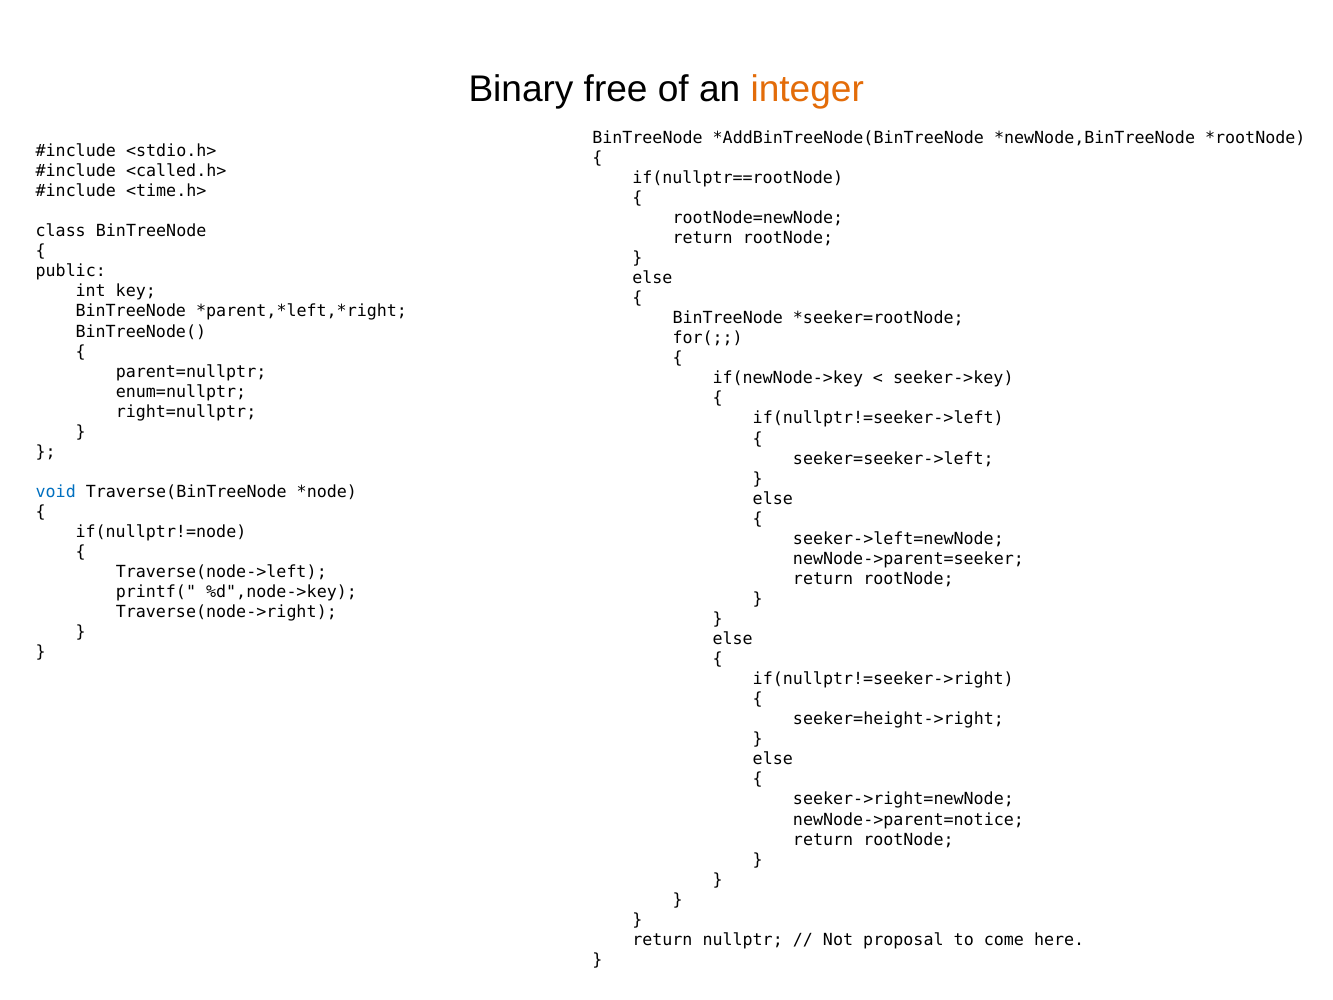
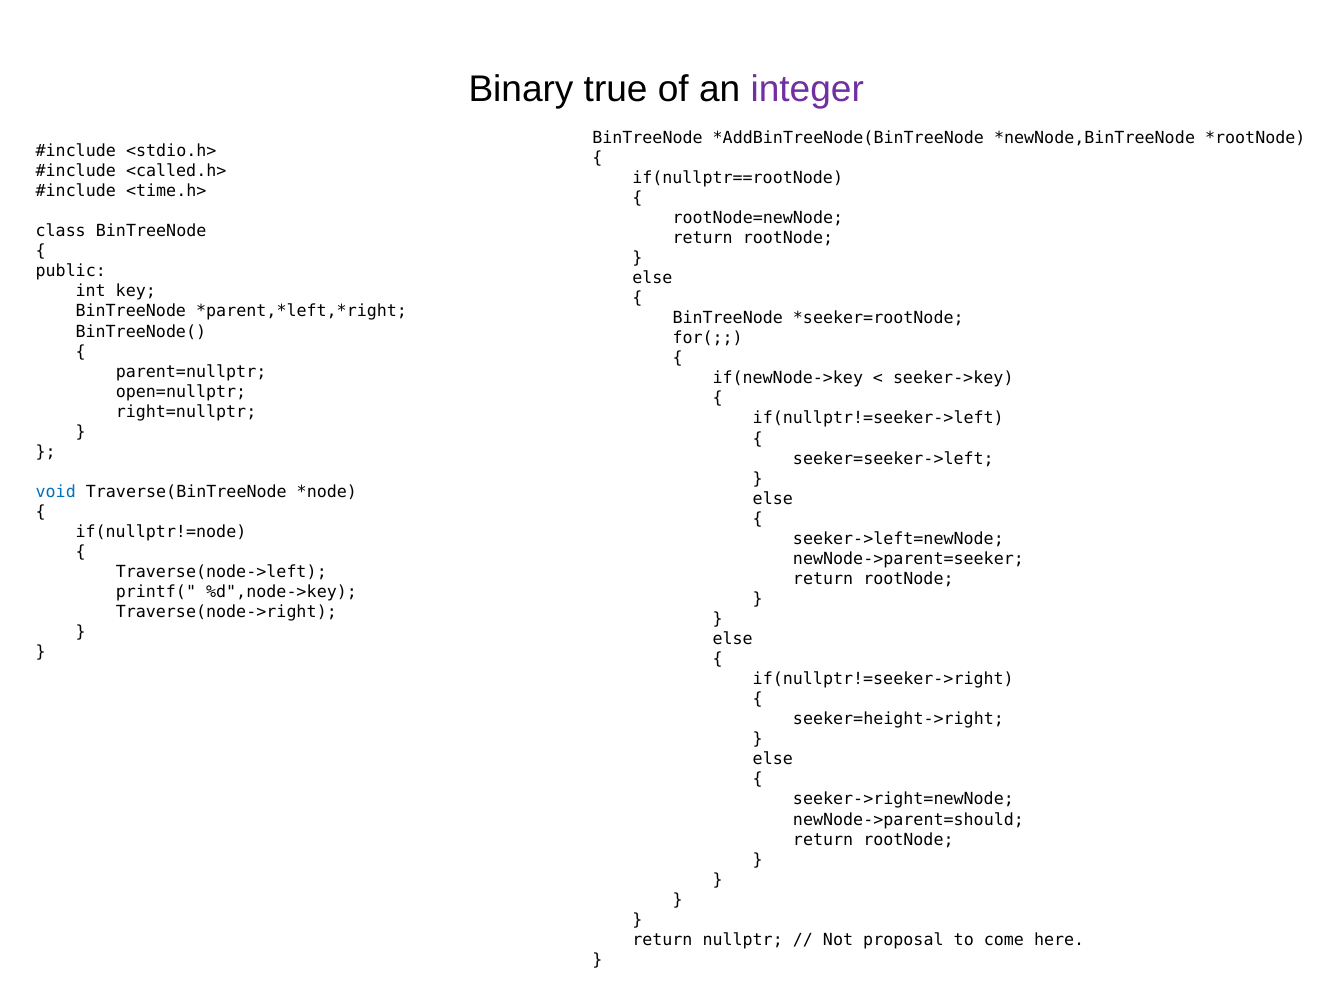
free: free -> true (616, 89)
integer colour: orange -> purple (807, 89)
enum=nullptr: enum=nullptr -> open=nullptr (181, 392)
newNode->parent=notice: newNode->parent=notice -> newNode->parent=should (908, 819)
